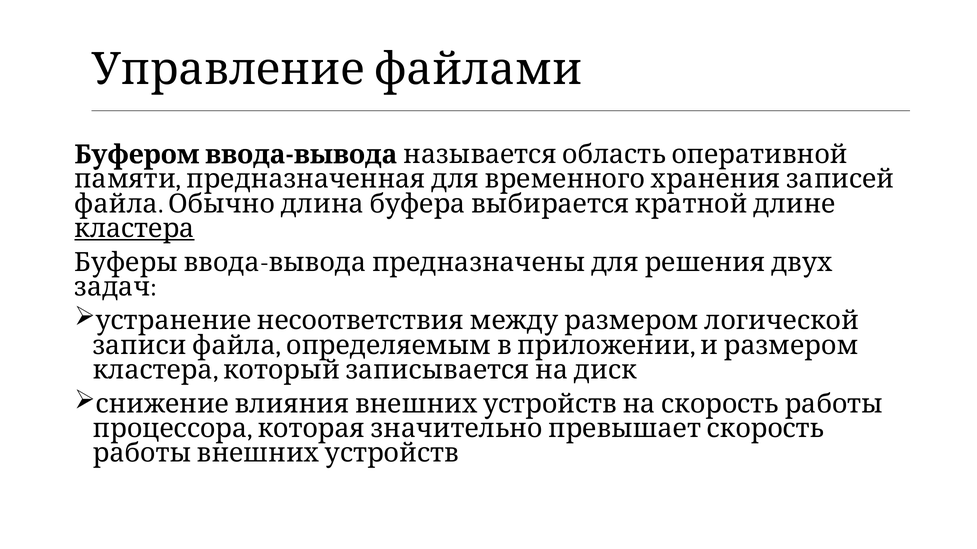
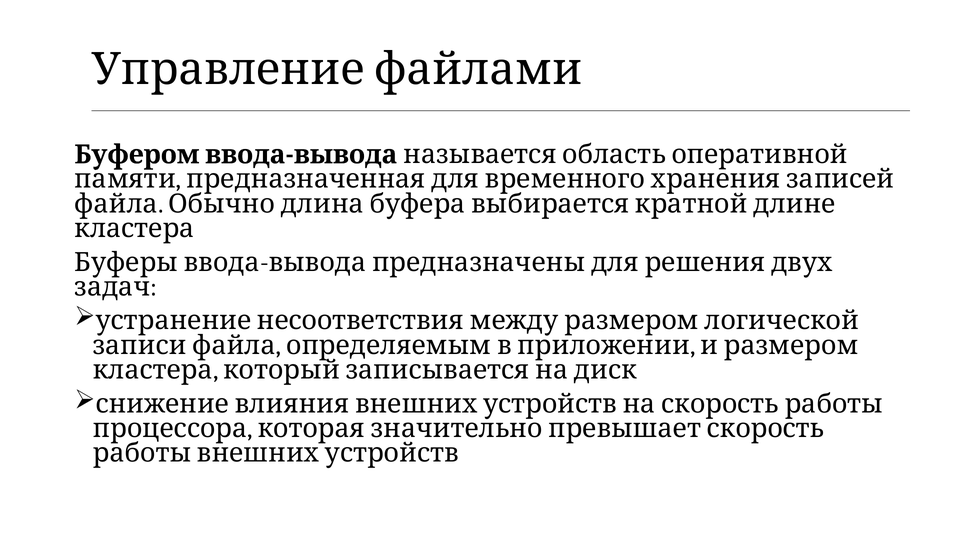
кластера underline: present -> none (135, 229)
